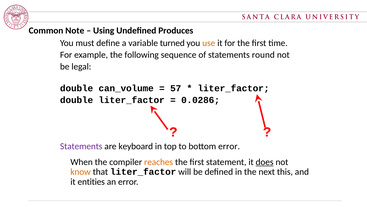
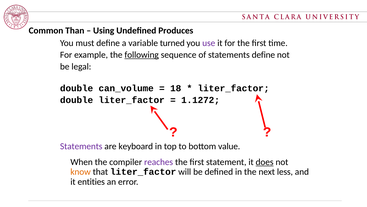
Note: Note -> Than (75, 30)
use colour: orange -> purple (209, 43)
following underline: none -> present (142, 55)
statements round: round -> define (263, 55)
57: 57 -> 18 (176, 88)
0.0286: 0.0286 -> 1.1272 (200, 100)
bottom error: error -> value (229, 146)
reaches colour: orange -> purple (159, 162)
this: this -> less (285, 171)
